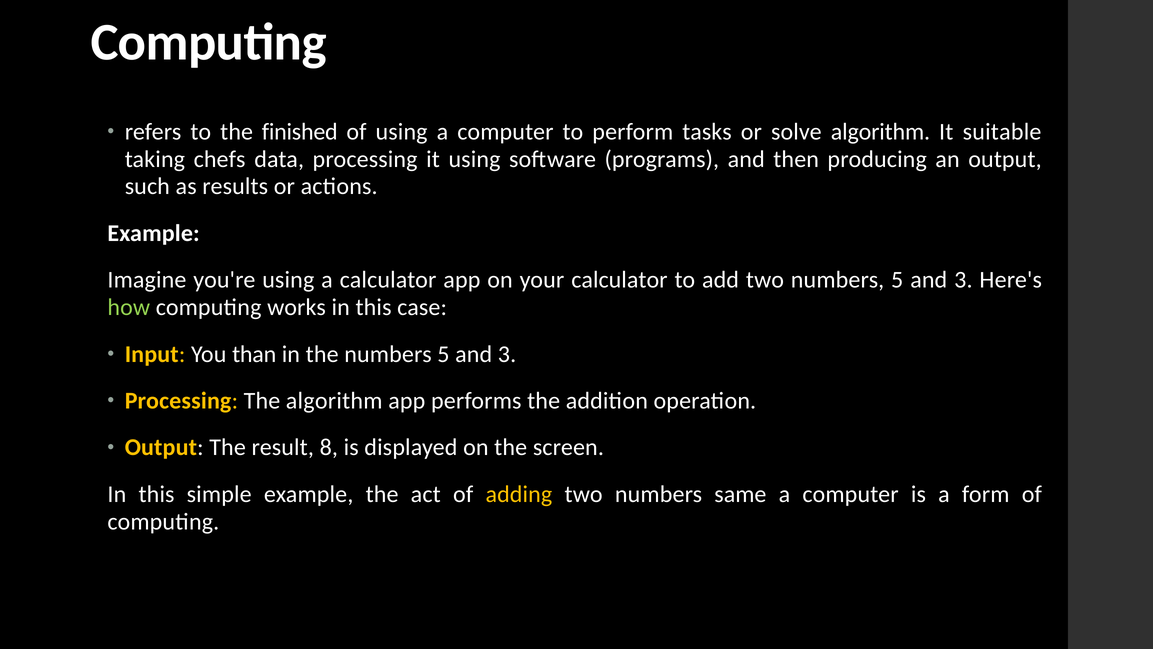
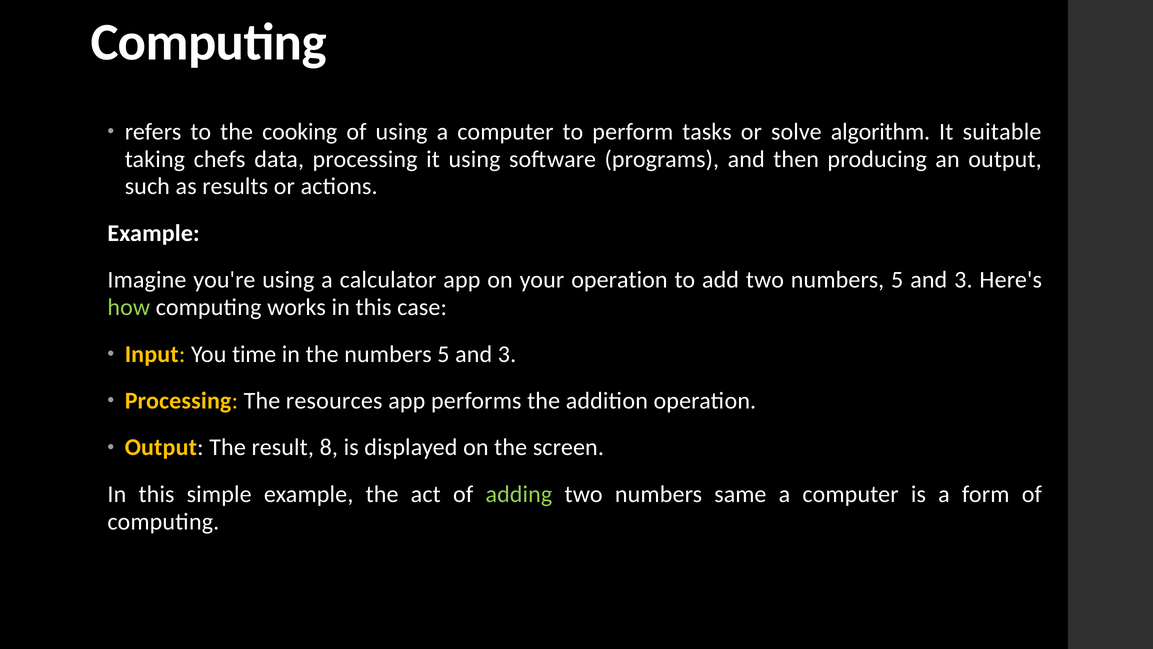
finished: finished -> cooking (300, 132)
your calculator: calculator -> operation (619, 280)
than: than -> time (254, 354)
The algorithm: algorithm -> resources (334, 401)
adding colour: yellow -> light green (519, 494)
